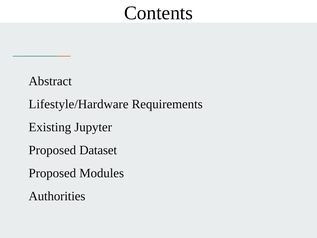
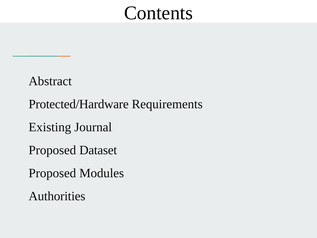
Lifestyle/Hardware: Lifestyle/Hardware -> Protected/Hardware (79, 104)
Jupyter: Jupyter -> Journal (93, 127)
